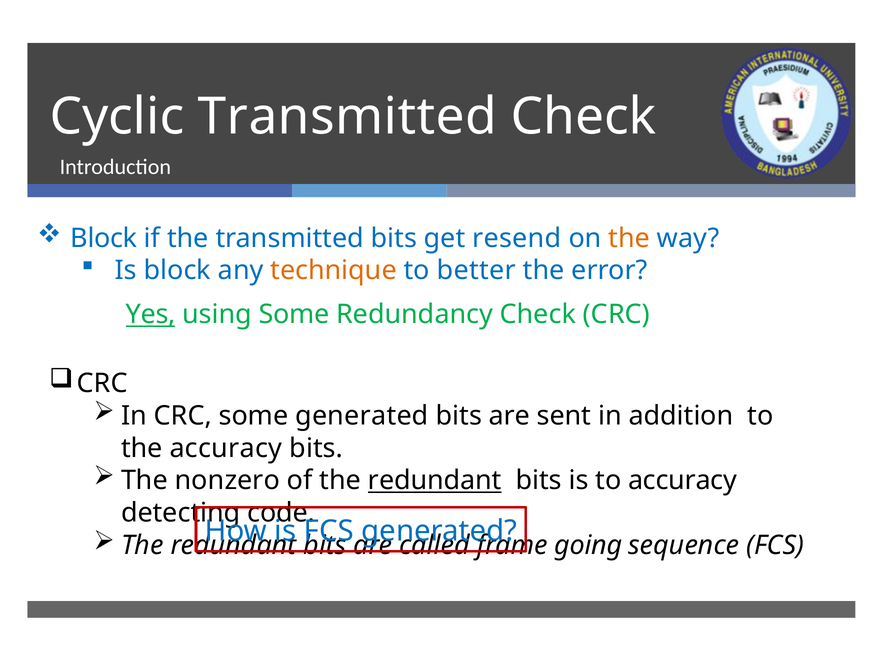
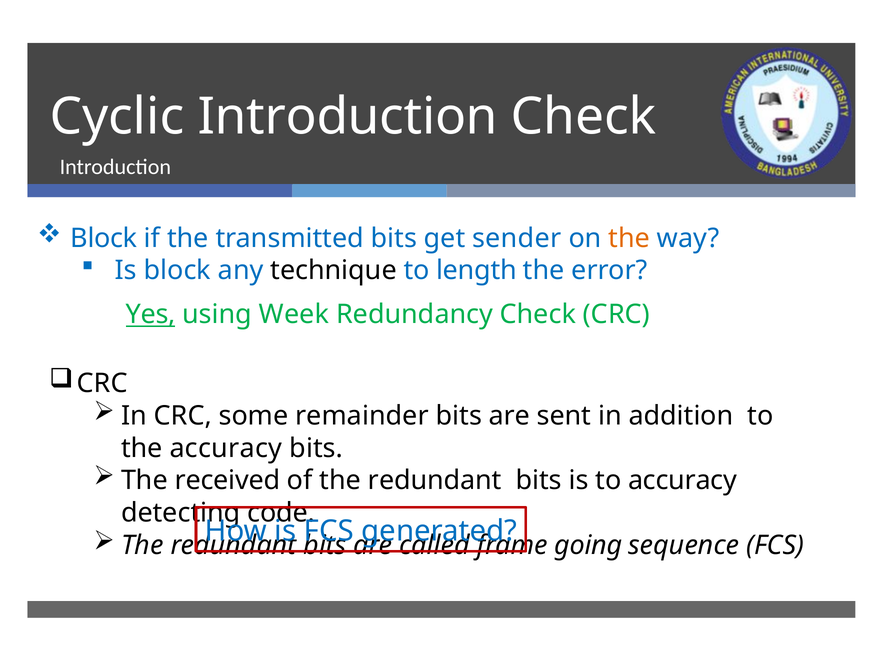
Cyclic Transmitted: Transmitted -> Introduction (348, 117)
resend: resend -> sender (517, 238)
technique colour: orange -> black (334, 271)
better: better -> length (477, 271)
using Some: Some -> Week (294, 315)
some generated: generated -> remainder (362, 416)
nonzero: nonzero -> received (227, 481)
redundant underline: present -> none (435, 481)
